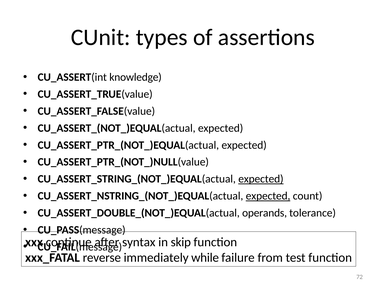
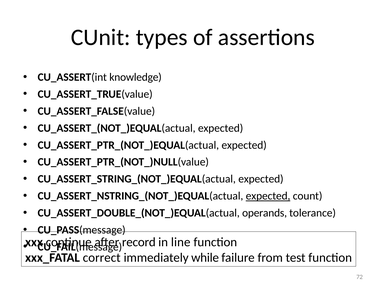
expected underline: present -> none (261, 179)
syntax: syntax -> record (139, 242)
skip: skip -> line (181, 242)
reverse: reverse -> correct (102, 257)
